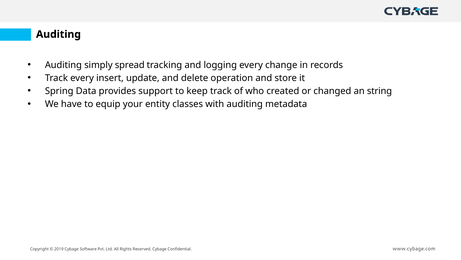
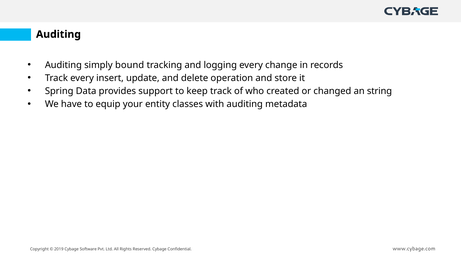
spread: spread -> bound (130, 65)
